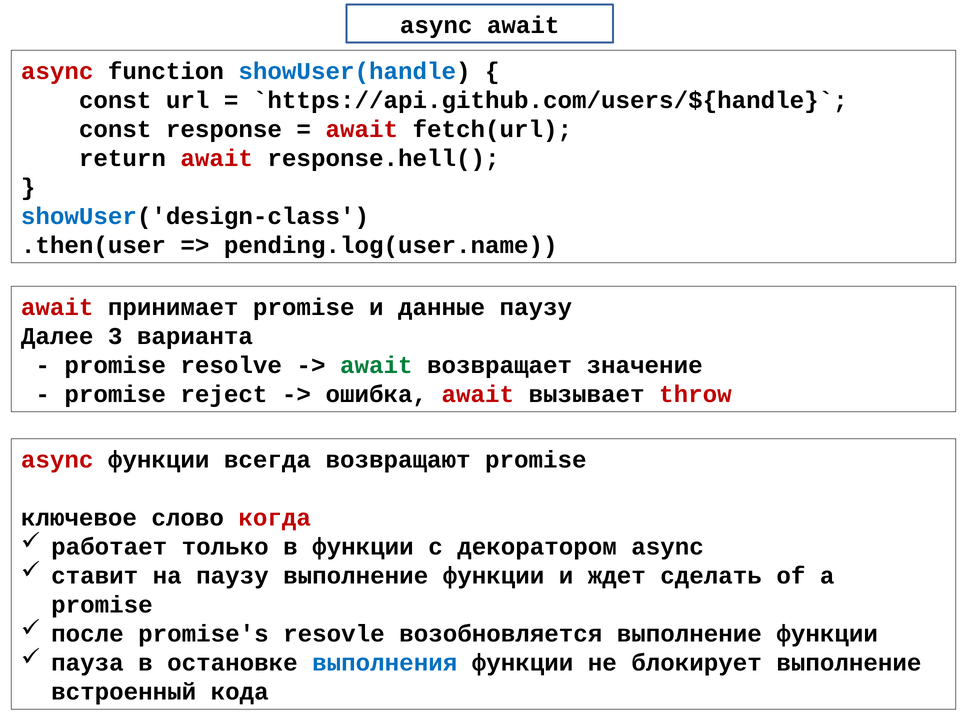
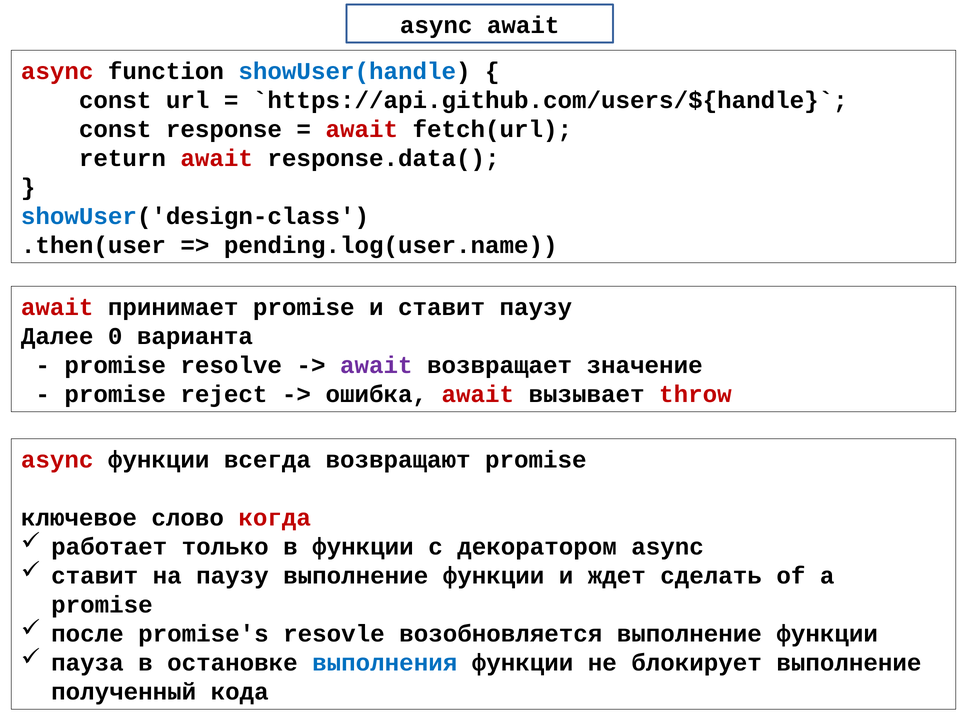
response.hell(: response.hell( -> response.data( (384, 158)
и данные: данные -> ставит (442, 307)
3: 3 -> 0 (115, 336)
await colour: green -> purple (376, 365)
встроенный: встроенный -> полученный (124, 692)
